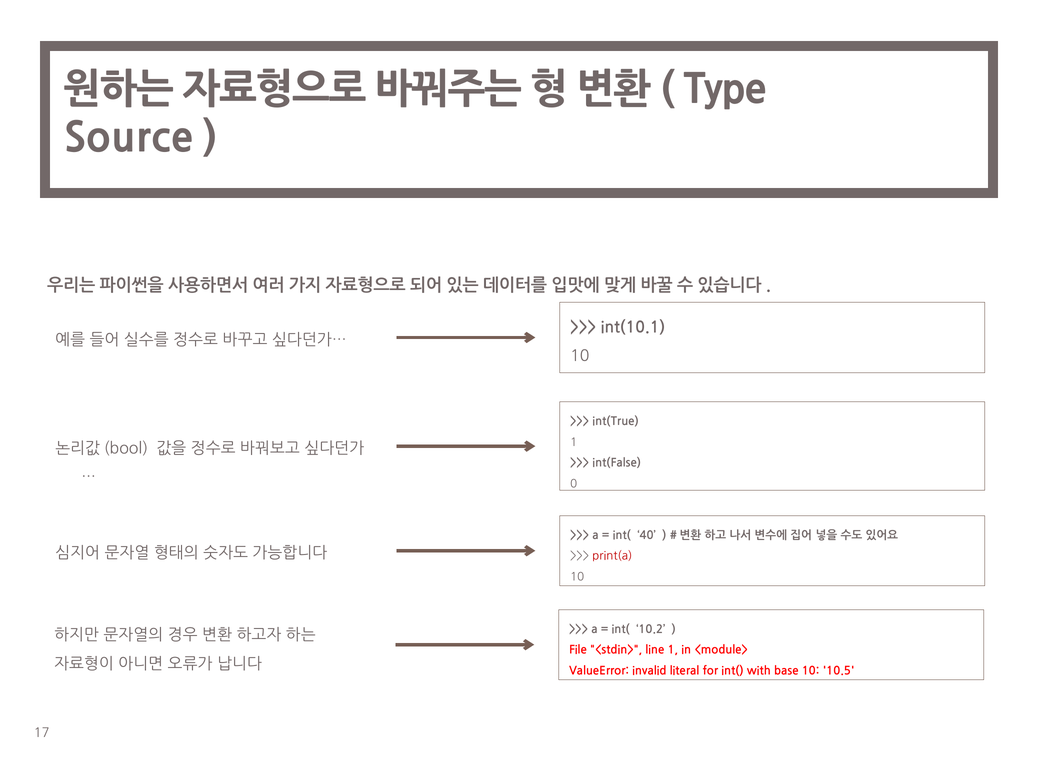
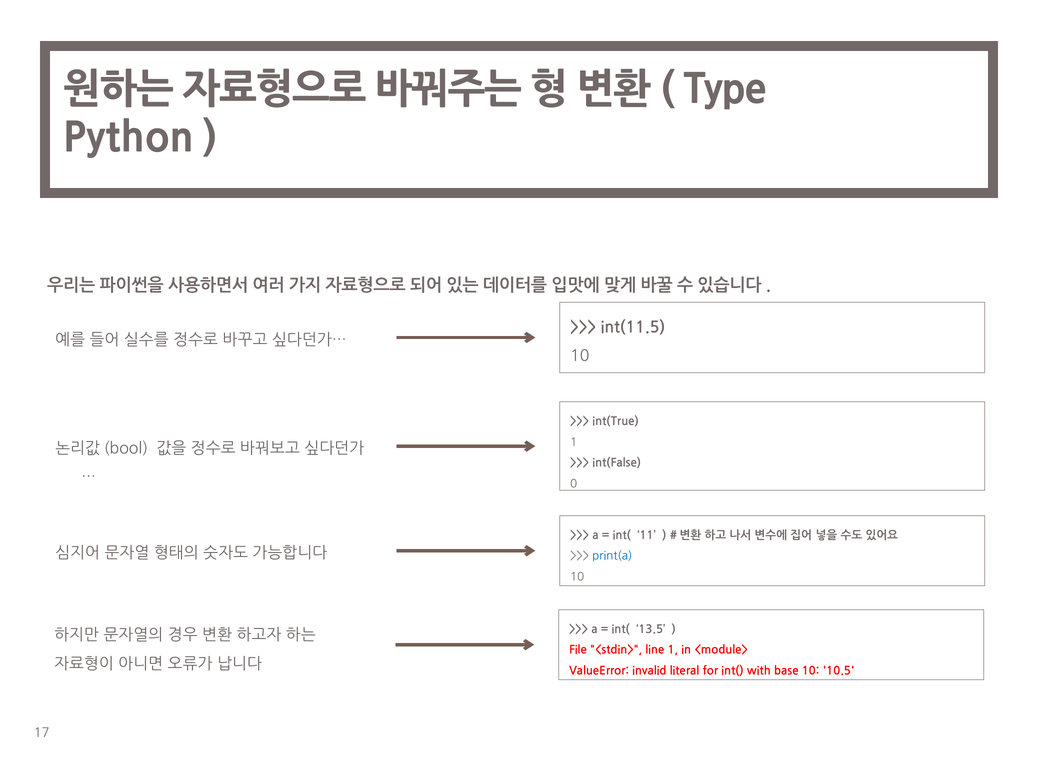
Source: Source -> Python (129, 138)
int(10.1: int(10.1 -> int(11.5 (633, 328)
40: 40 -> 11 (647, 536)
print(a colour: red -> blue (612, 556)
10.2: 10.2 -> 13.5 (651, 630)
